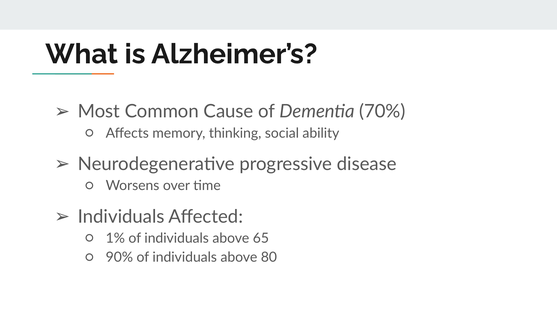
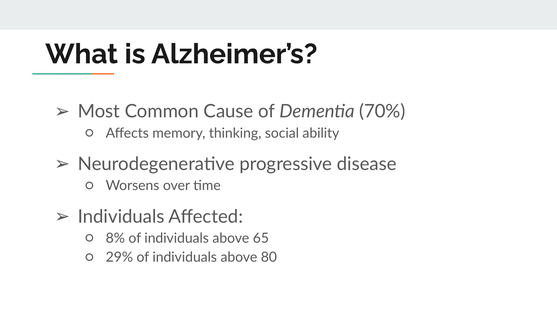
1%: 1% -> 8% (115, 238)
90%: 90% -> 29% (119, 258)
